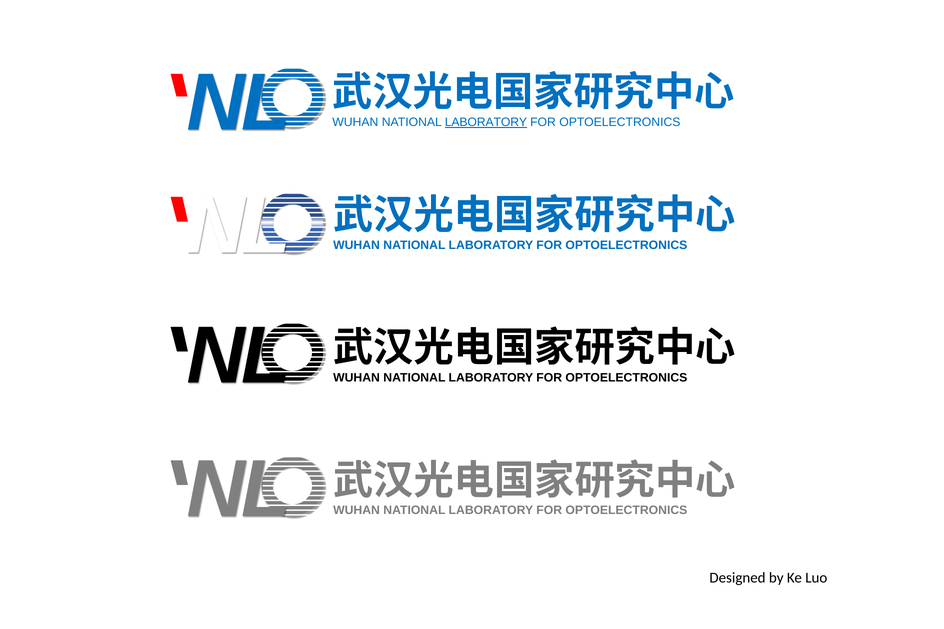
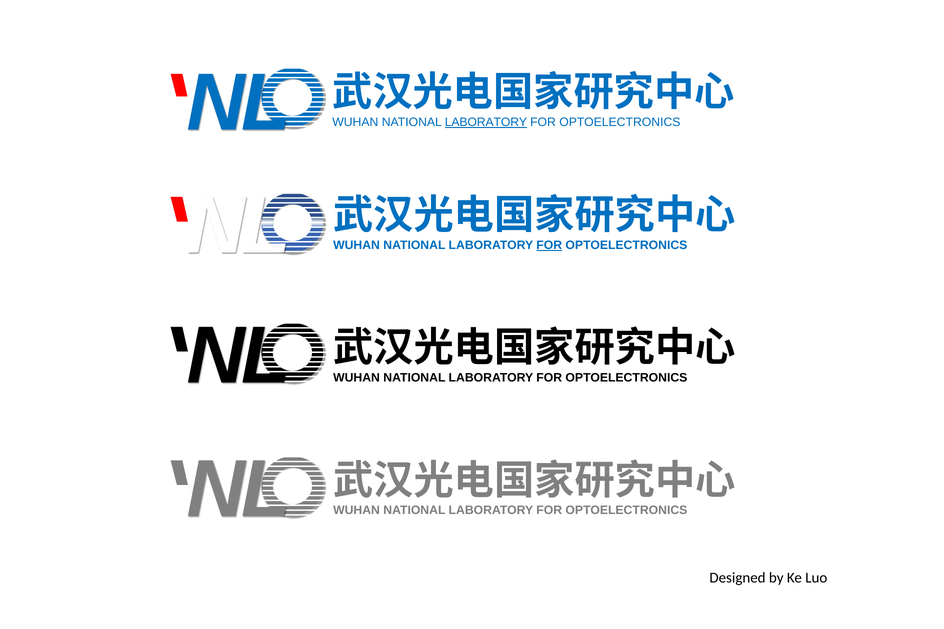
FOR underline: none -> present (549, 245)
